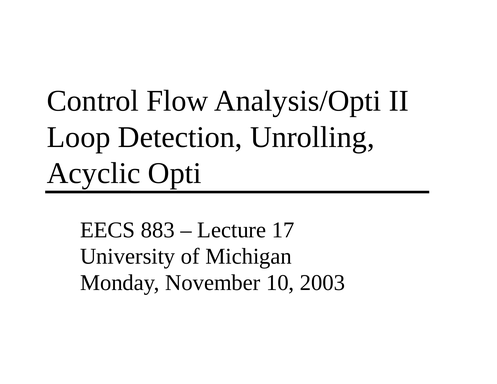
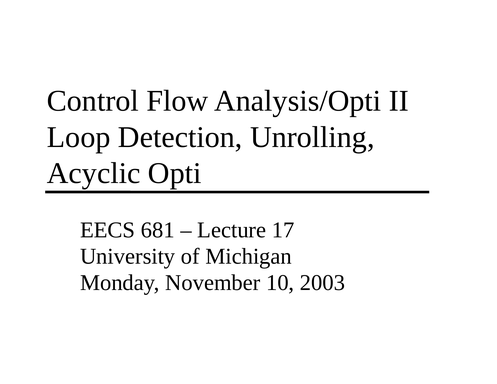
883: 883 -> 681 (158, 230)
